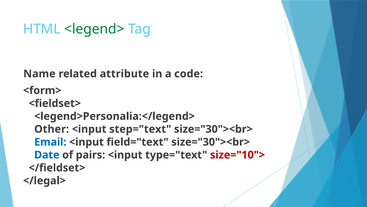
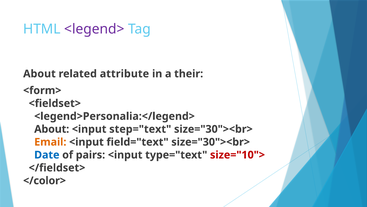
<legend> colour: green -> purple (94, 29)
Name: Name -> About (39, 74)
code: code -> their (189, 74)
Other: Other -> About (52, 129)
Email colour: blue -> orange (50, 142)
</legal>: </legal> -> </color> (45, 180)
